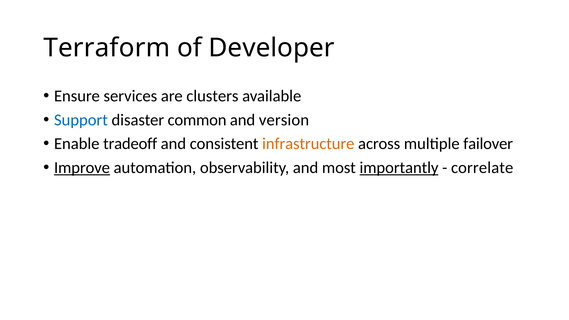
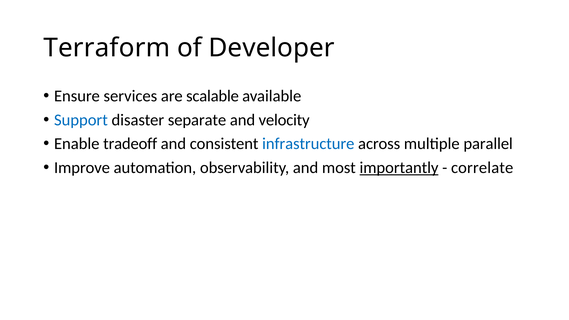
clusters: clusters -> scalable (213, 96)
common: common -> separate (197, 120)
version: version -> velocity (284, 120)
infrastructure colour: orange -> blue (308, 144)
failover: failover -> parallel (488, 144)
Improve underline: present -> none (82, 168)
